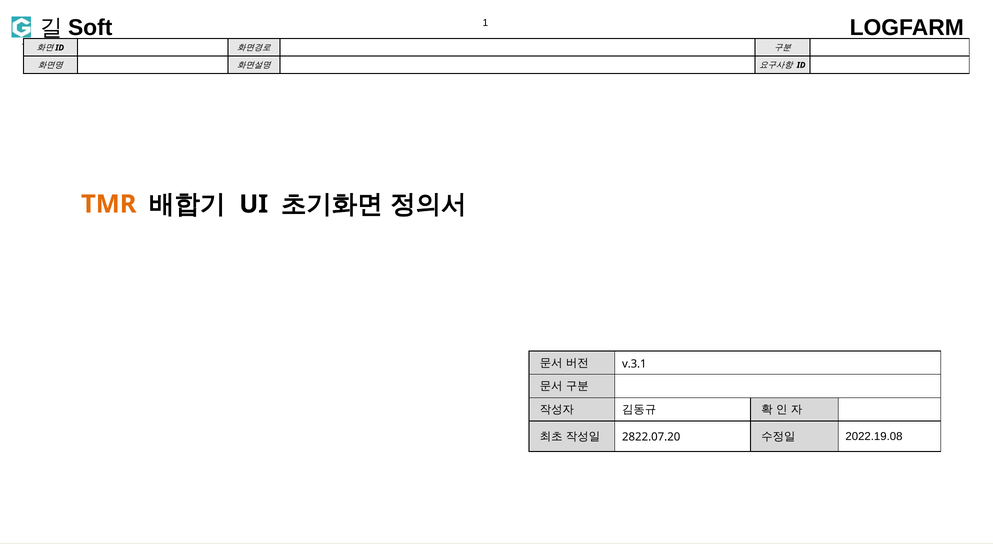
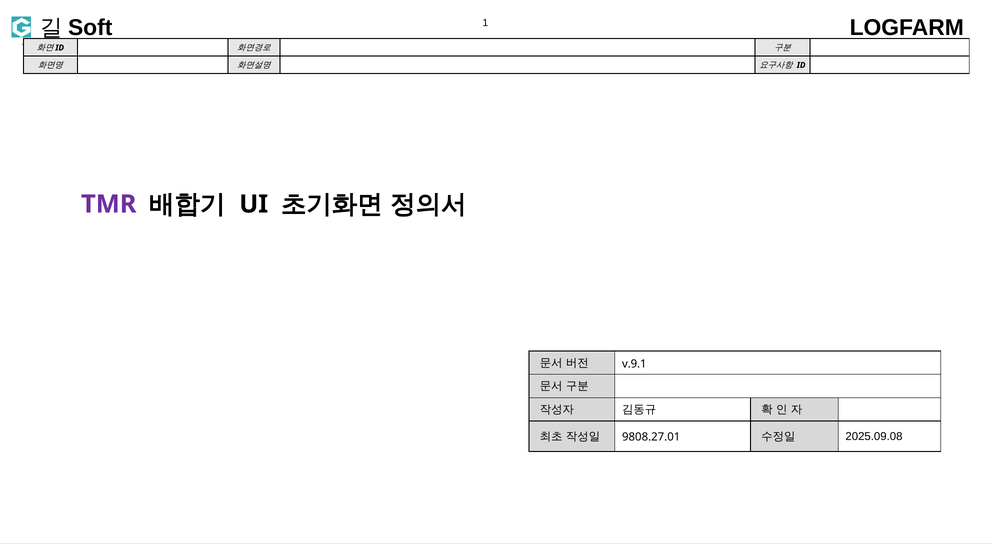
TMR colour: orange -> purple (109, 204)
v.3.1: v.3.1 -> v.9.1 (634, 364)
2822.07.20: 2822.07.20 -> 9808.27.01 (651, 437)
2022.19.08: 2022.19.08 -> 2025.09.08 (874, 436)
